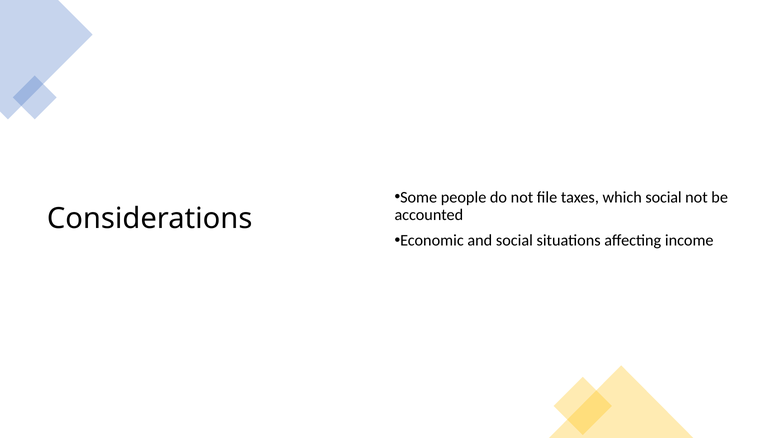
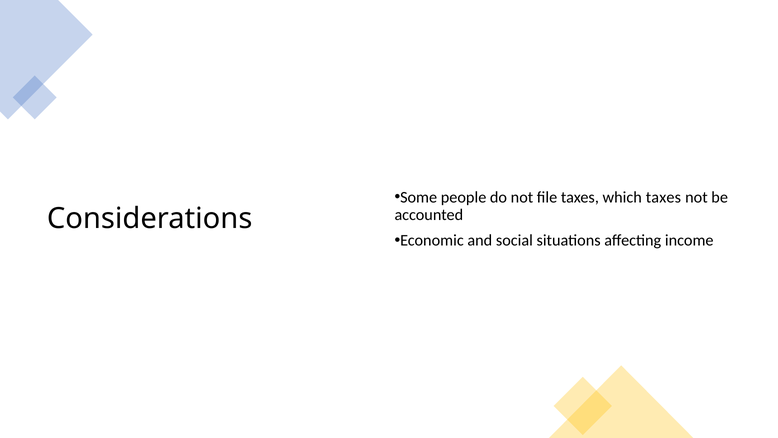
which social: social -> taxes (663, 197)
